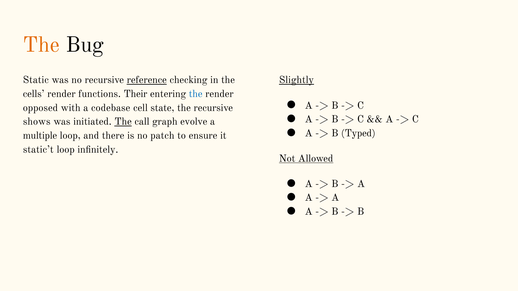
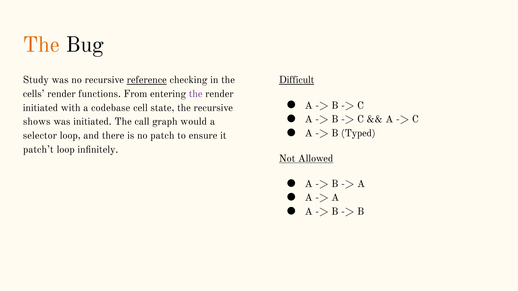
Static: Static -> Study (36, 80)
Slightly: Slightly -> Difficult (297, 80)
Their: Their -> From (135, 94)
the colour: blue -> purple (196, 94)
opposed: opposed -> initiated (40, 108)
The underline: present -> none (123, 122)
evolve: evolve -> would (194, 122)
multiple: multiple -> selector (40, 136)
static’t: static’t -> patch’t (38, 150)
